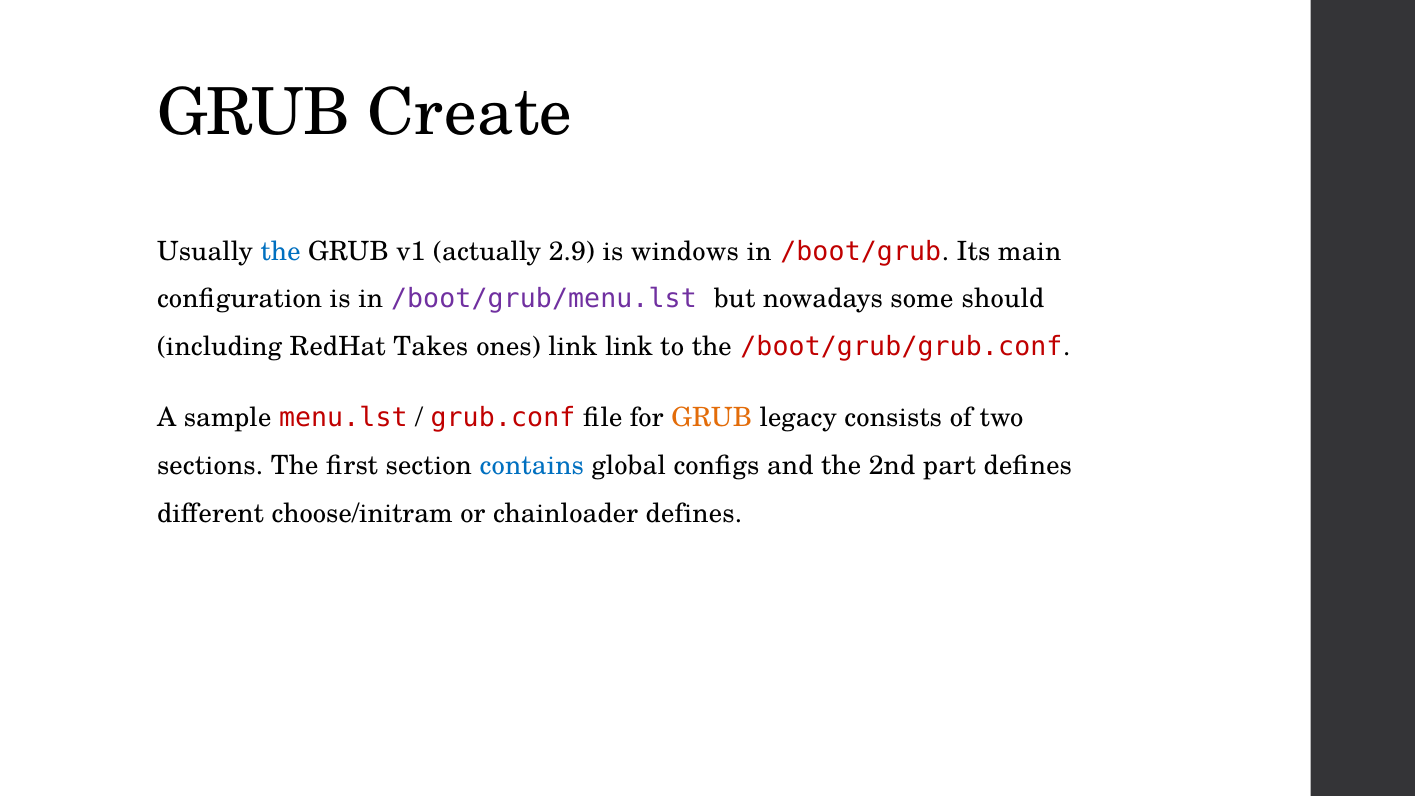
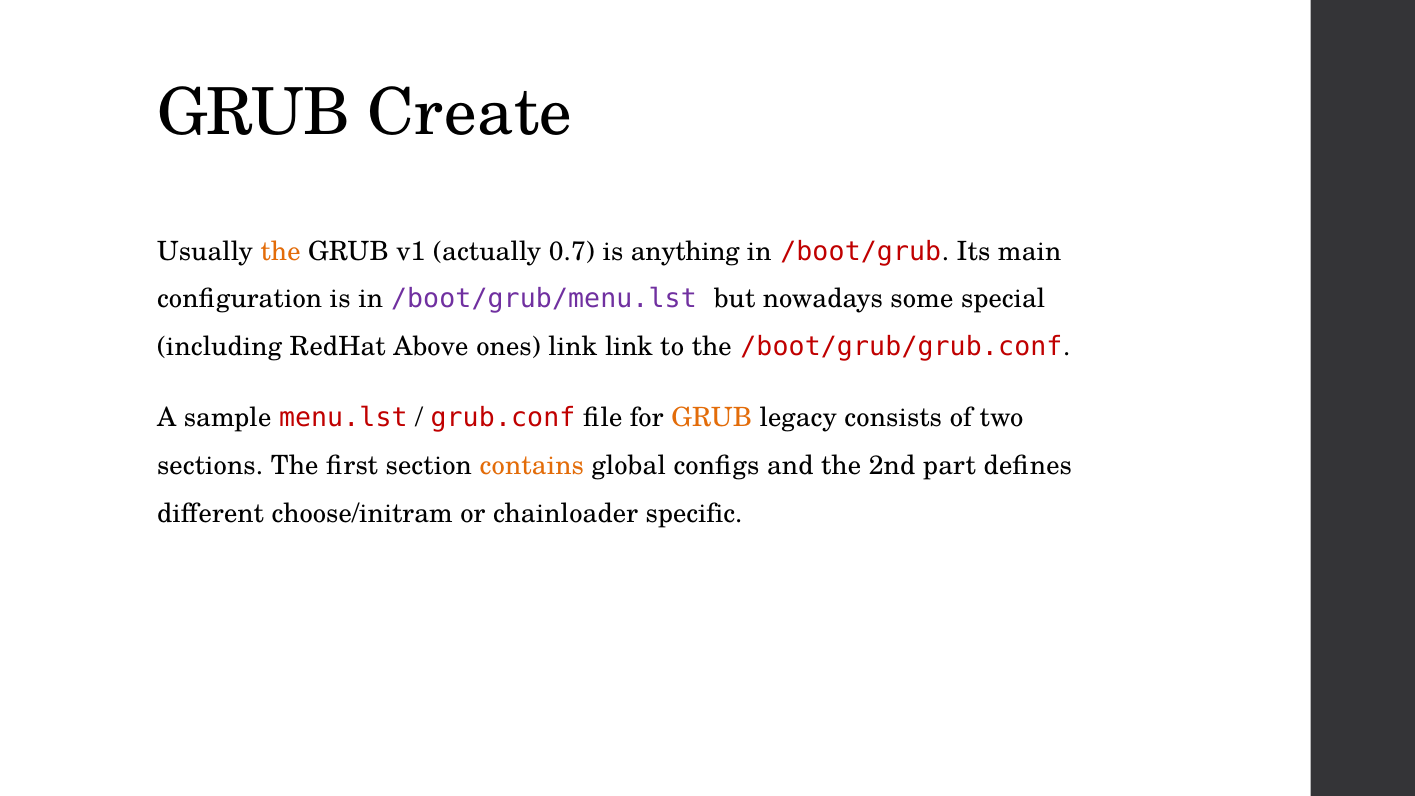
the colour: blue -> orange (281, 251)
2.9: 2.9 -> 0.7 (572, 251)
windows: windows -> anything (685, 251)
should: should -> special (1003, 299)
Takes: Takes -> Above (431, 347)
contains colour: blue -> orange (532, 466)
chainloader defines: defines -> specific (694, 514)
